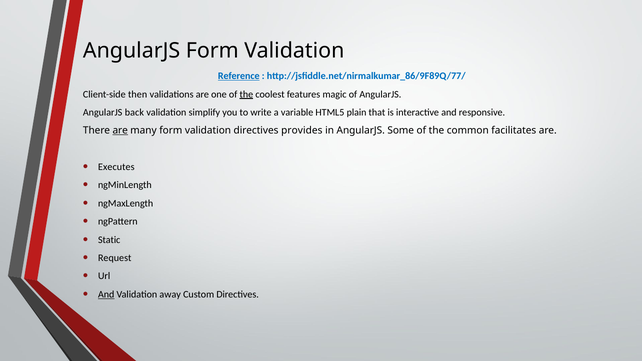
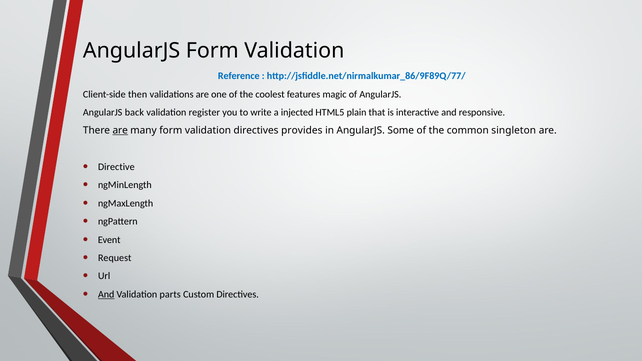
Reference underline: present -> none (239, 76)
the underline: present -> none (246, 94)
simplify: simplify -> register (204, 112)
variable: variable -> injected (297, 112)
facilitates: facilitates -> singleton (514, 131)
Executes: Executes -> Directive (116, 167)
Static: Static -> Event (109, 240)
away: away -> parts (170, 294)
